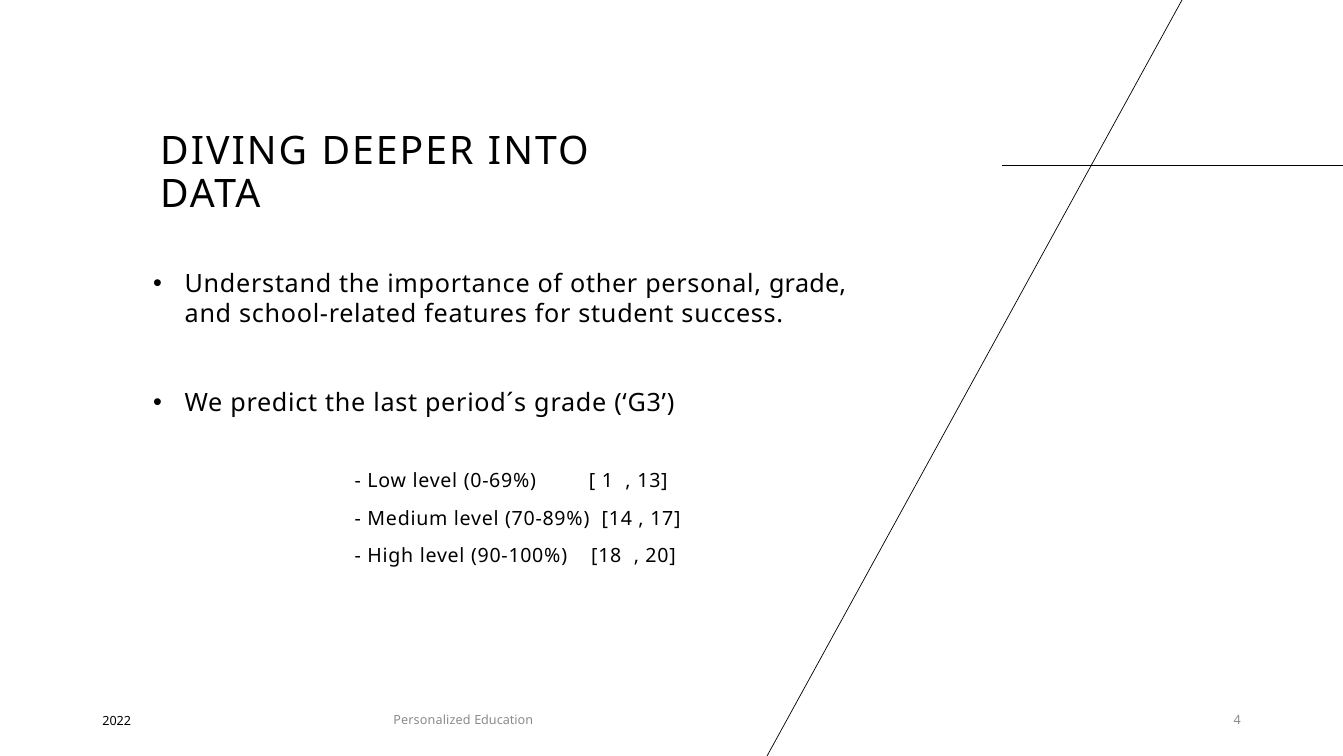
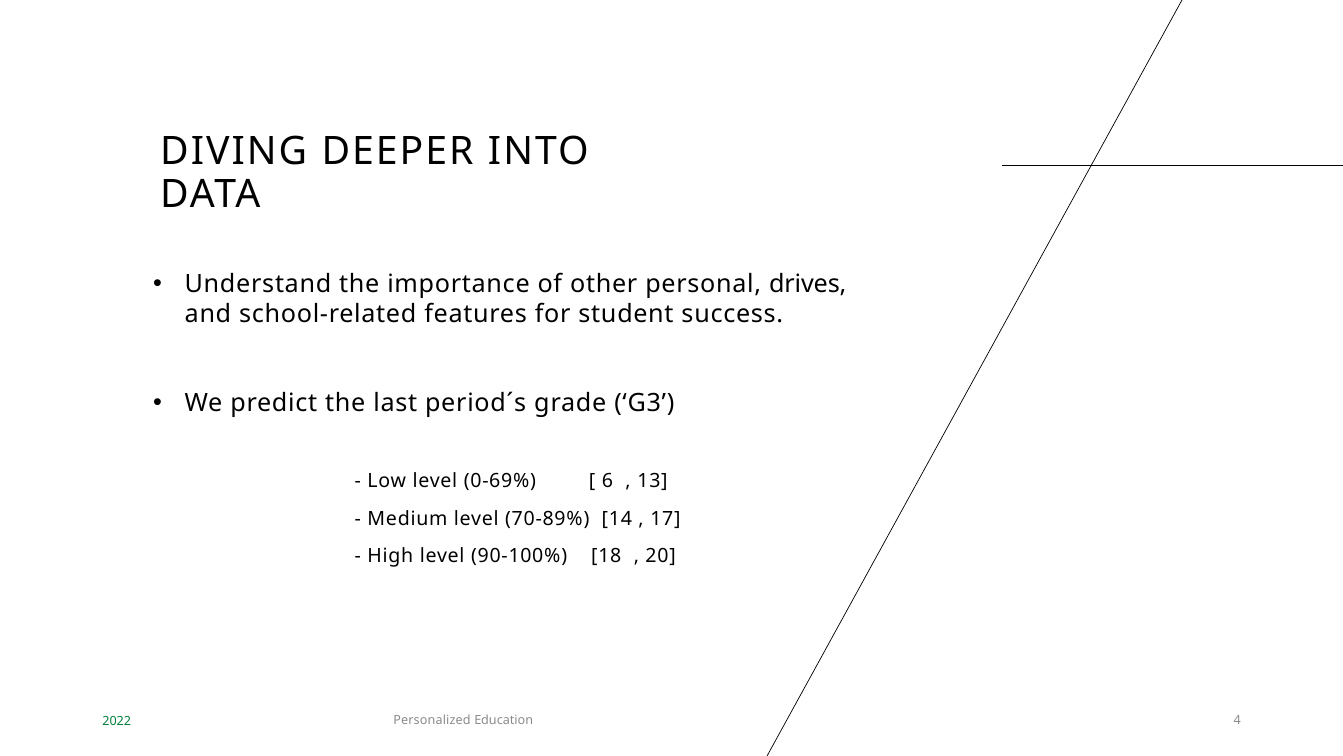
personal grade: grade -> drives (808, 284)
1: 1 -> 6 (608, 481)
2022 colour: black -> green (117, 721)
